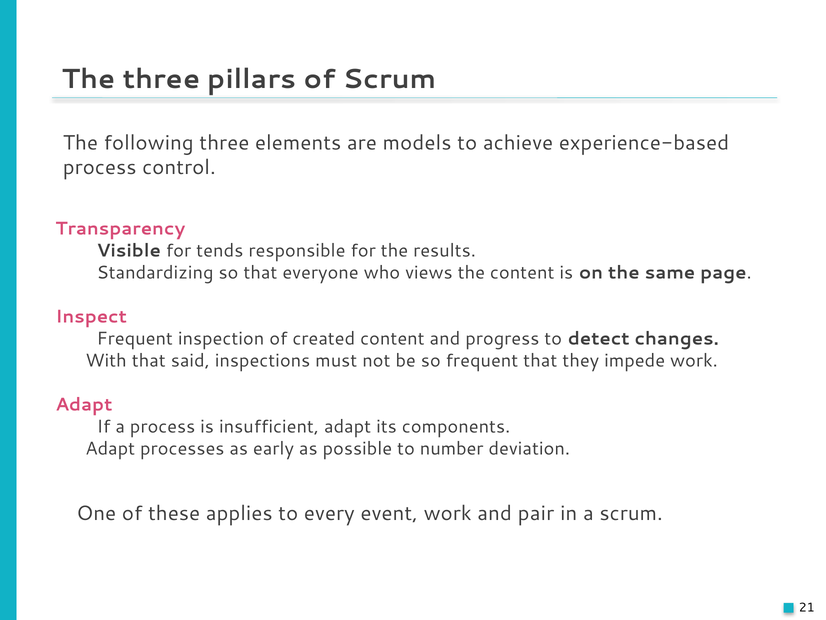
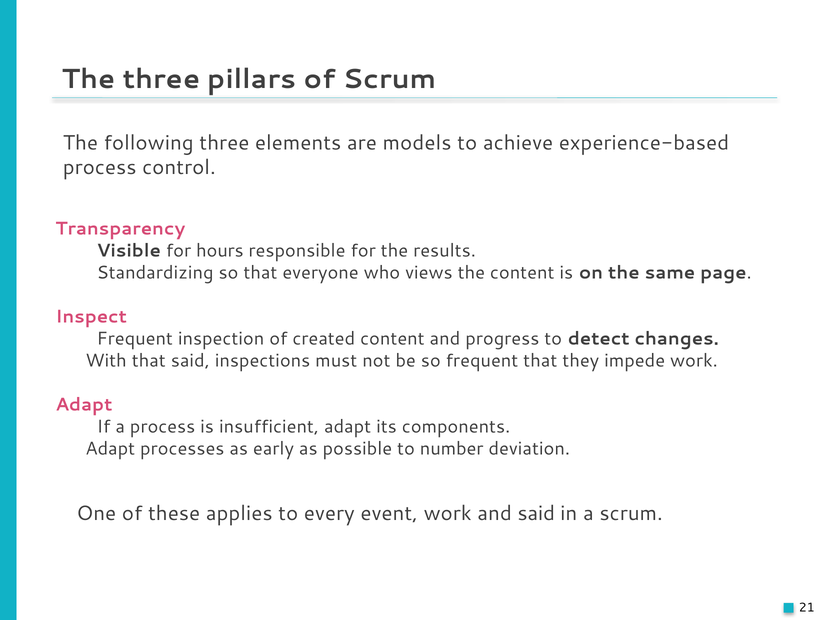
tends: tends -> hours (220, 250)
and pair: pair -> said (536, 513)
